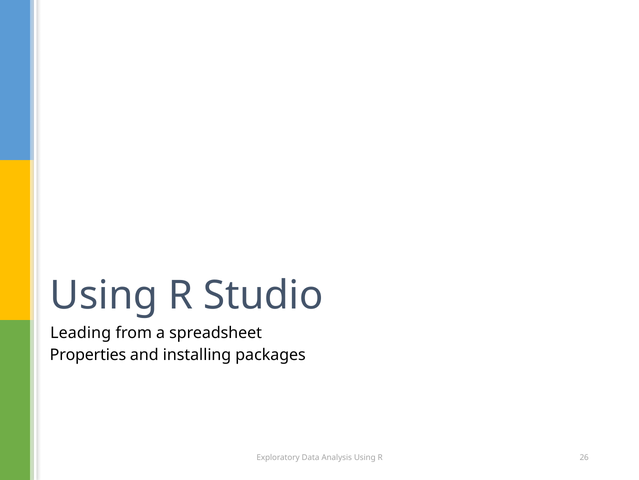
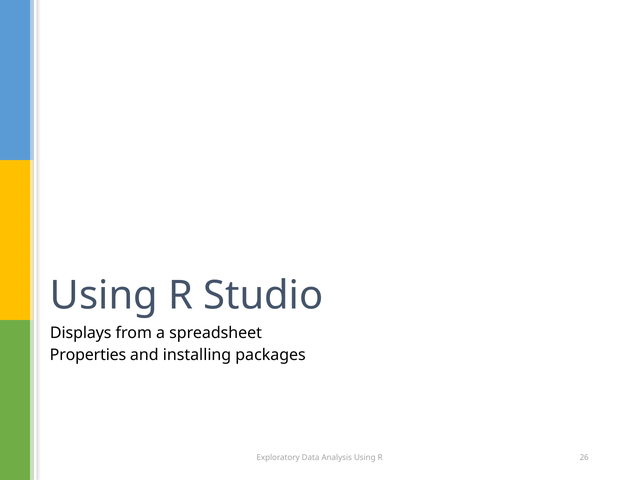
Leading: Leading -> Displays (81, 332)
